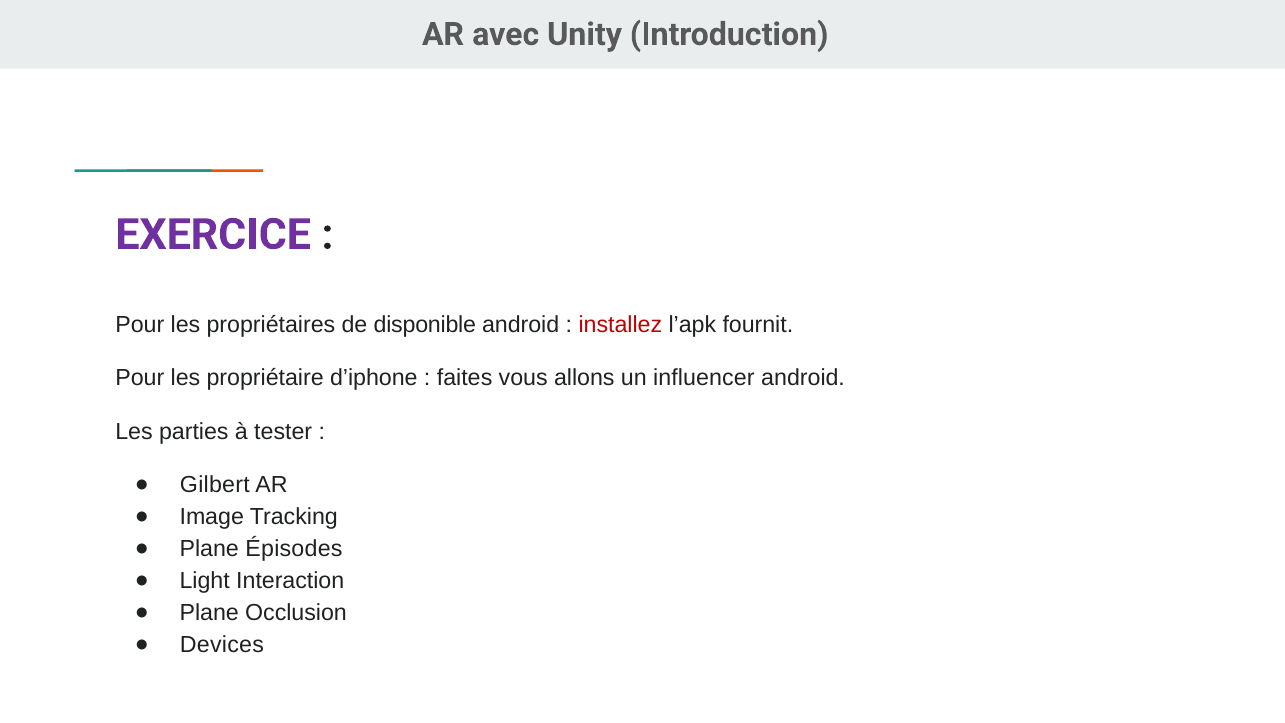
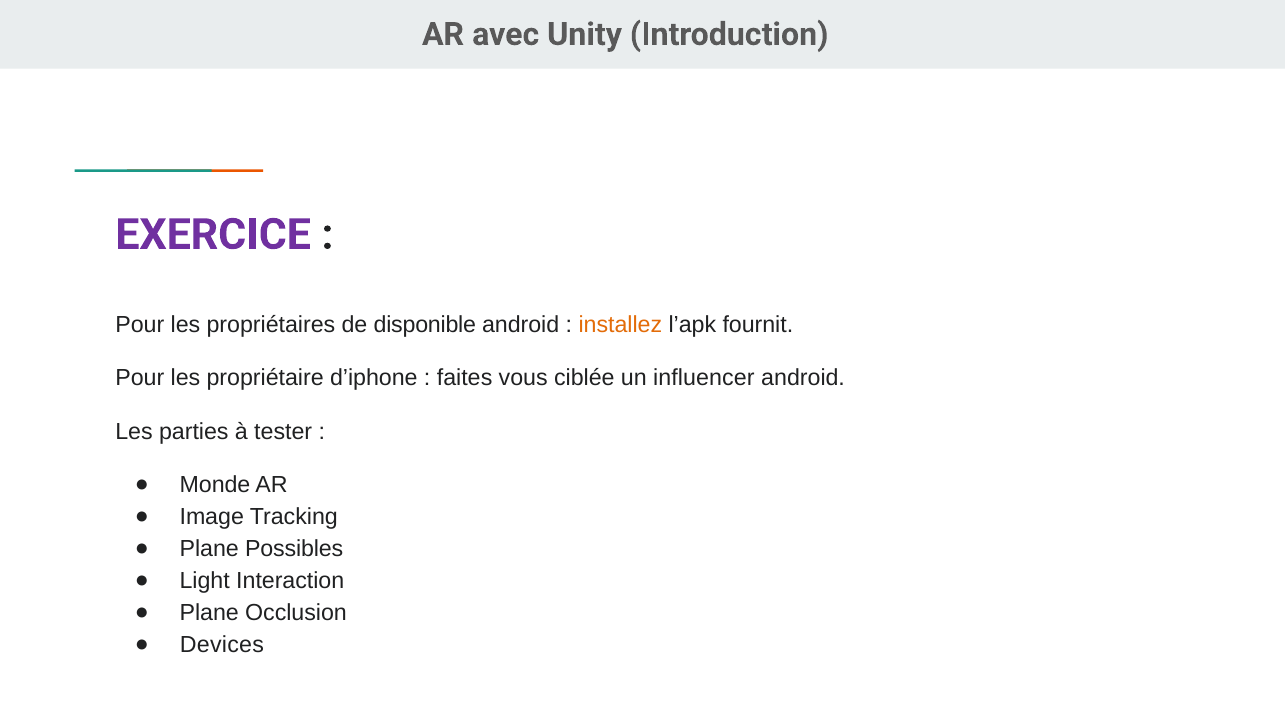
installez colour: red -> orange (620, 325)
allons: allons -> ciblée (584, 378)
Gilbert: Gilbert -> Monde (215, 485)
Épisodes: Épisodes -> Possibles (294, 549)
